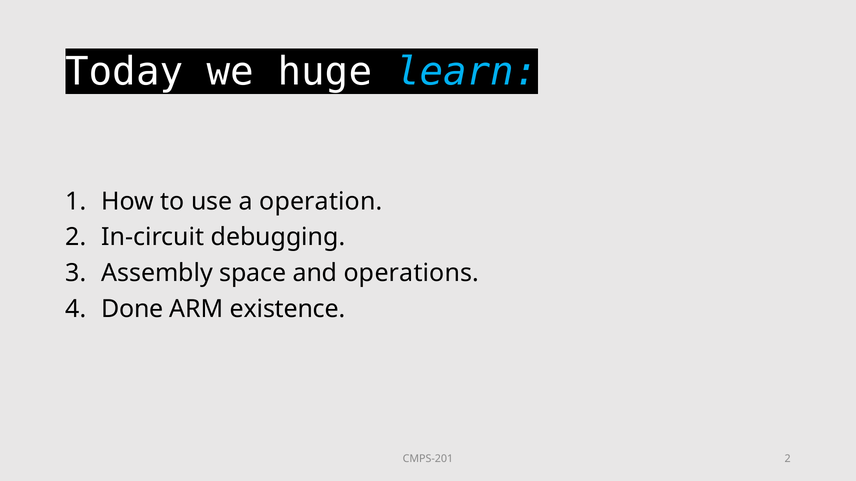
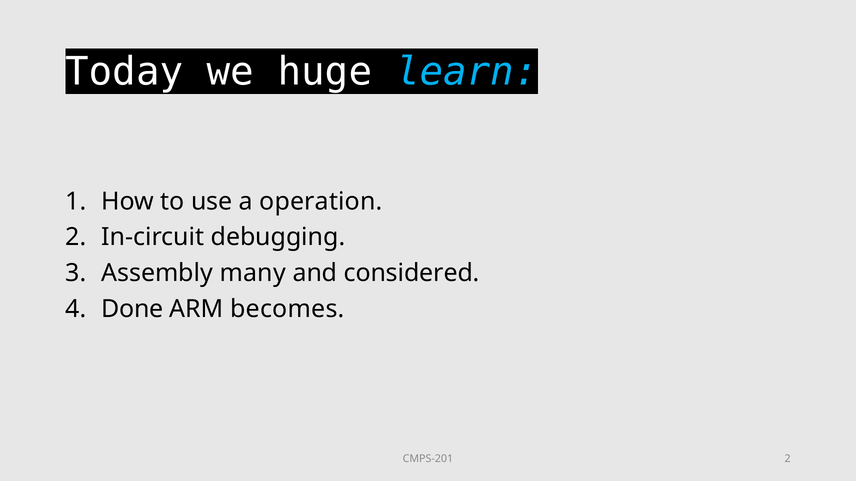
space: space -> many (253, 273)
operations: operations -> considered (412, 273)
existence: existence -> becomes (287, 309)
